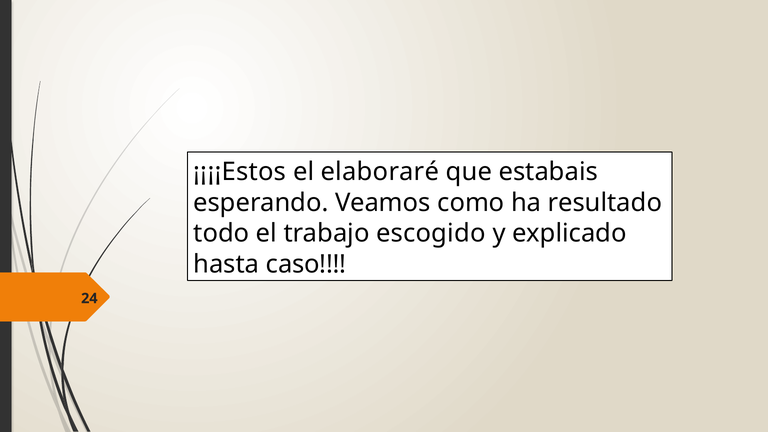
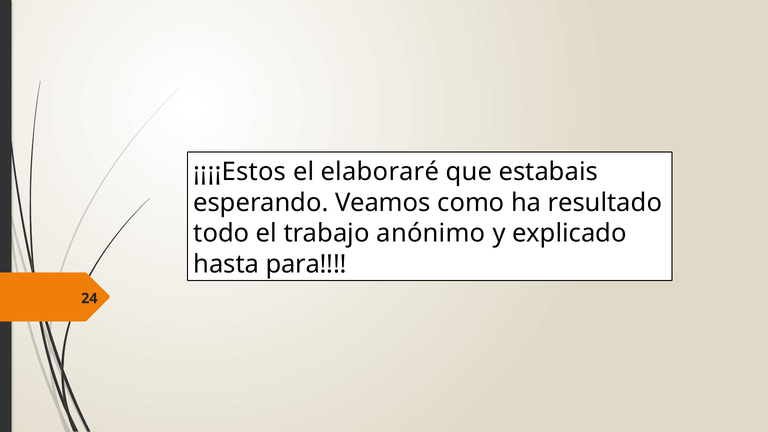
escogido: escogido -> anónimo (431, 233)
caso: caso -> para (306, 264)
